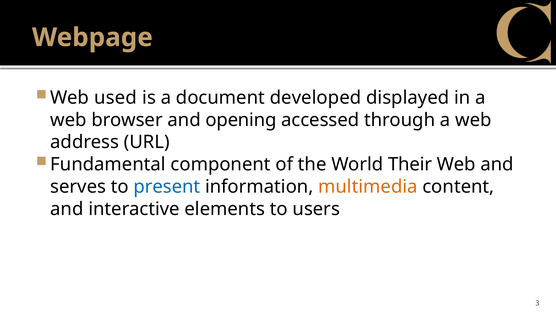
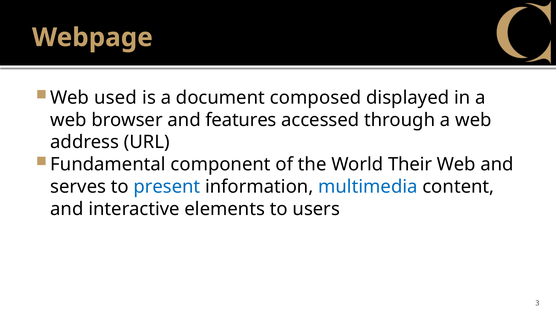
developed: developed -> composed (316, 98)
opening: opening -> features (241, 120)
multimedia colour: orange -> blue (368, 187)
